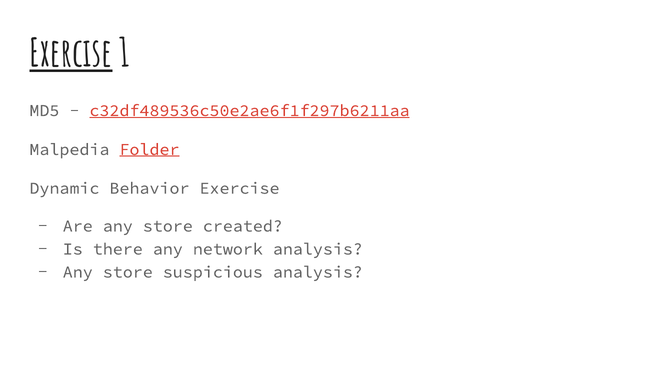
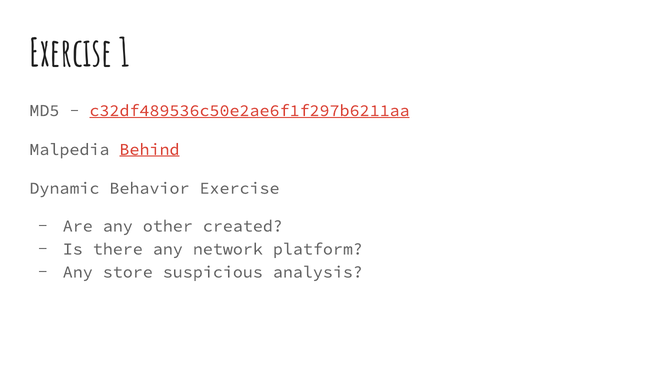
Exercise underline: present -> none (71, 54)
Folder: Folder -> Behind (149, 150)
Are any store: store -> other (168, 226)
network analysis: analysis -> platform (318, 249)
